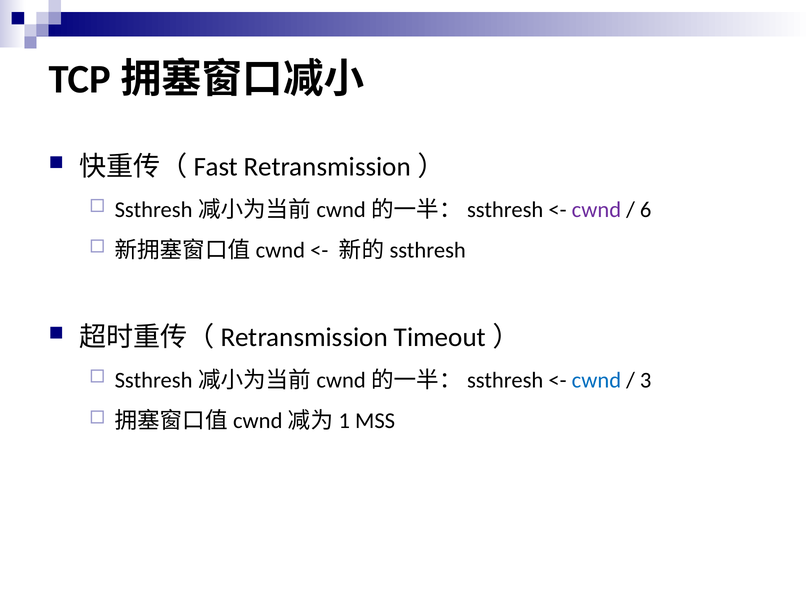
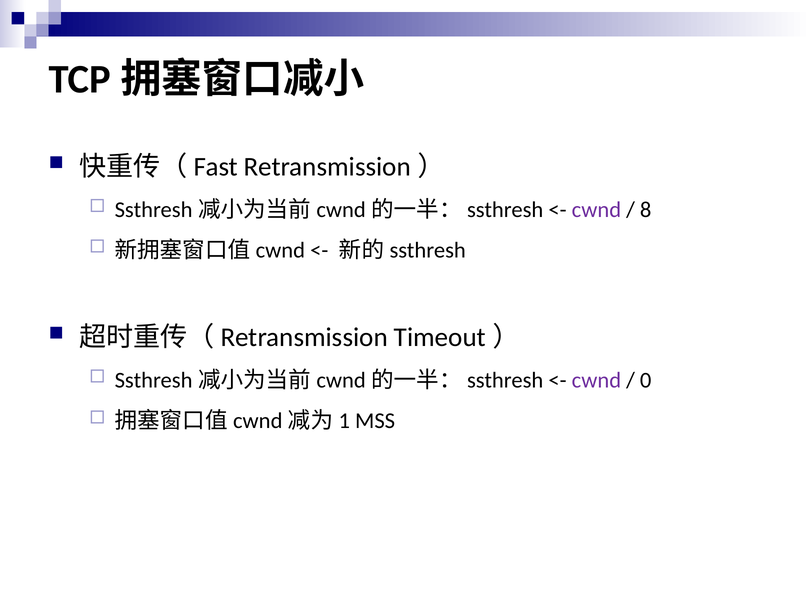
6: 6 -> 8 (646, 210)
cwnd colour: blue -> purple (596, 380)
3: 3 -> 0 (646, 380)
